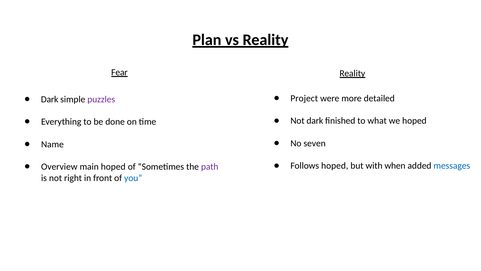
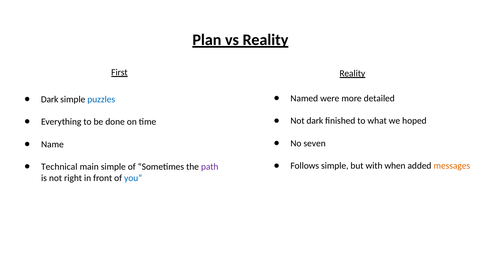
Fear: Fear -> First (119, 72)
Project: Project -> Named (304, 98)
puzzles colour: purple -> blue (101, 99)
Follows hoped: hoped -> simple (335, 166)
messages colour: blue -> orange (452, 166)
Overview: Overview -> Technical (59, 166)
main hoped: hoped -> simple (113, 166)
